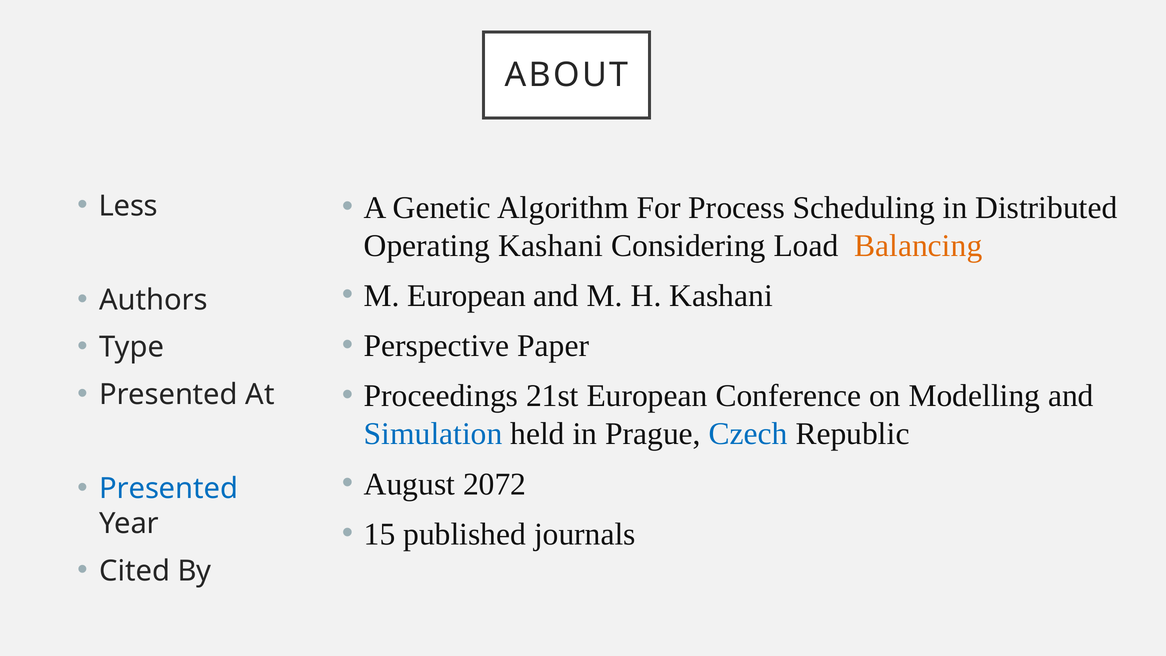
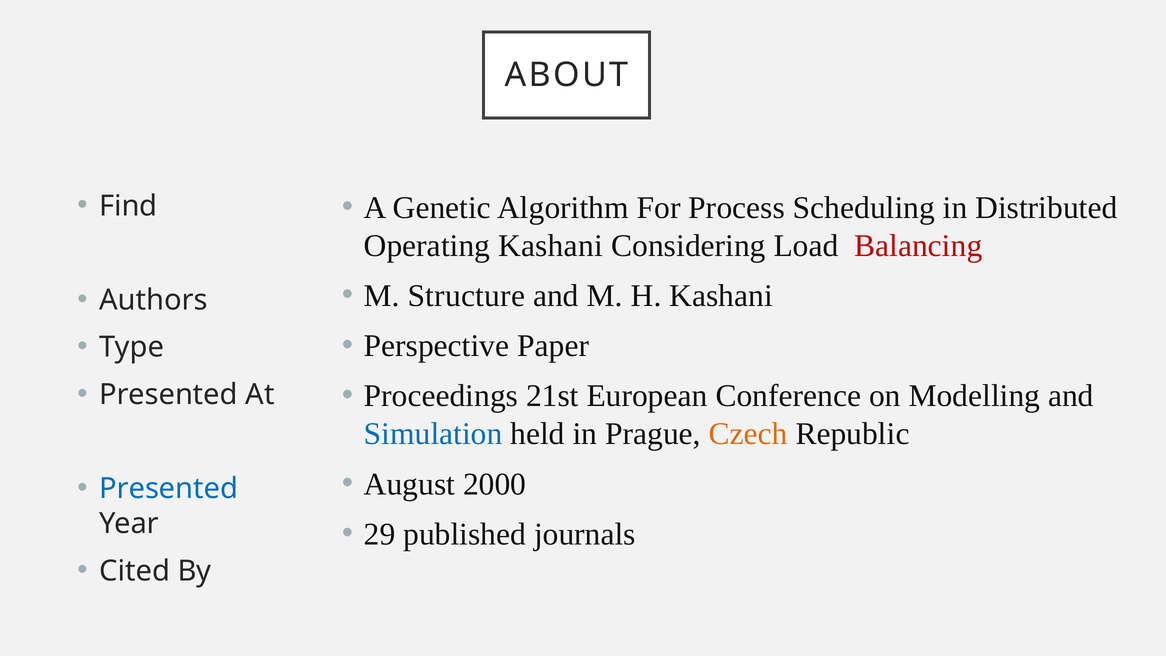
Less: Less -> Find (128, 206)
Balancing colour: orange -> red (918, 246)
M European: European -> Structure (466, 296)
Czech colour: blue -> orange (748, 434)
2072: 2072 -> 2000 (495, 484)
15: 15 -> 29 (380, 534)
